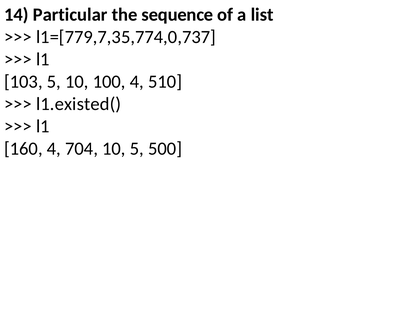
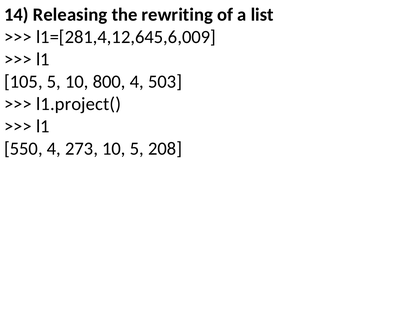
Particular: Particular -> Releasing (70, 15)
sequence: sequence -> rewriting (177, 15)
l1=[779,7,35,774,0,737: l1=[779,7,35,774,0,737 -> l1=[281,4,12,645,6,009 (126, 37)
103: 103 -> 105 (23, 81)
100: 100 -> 800 (109, 81)
510: 510 -> 503 (165, 81)
l1.existed(: l1.existed( -> l1.project( (79, 104)
160: 160 -> 550 (23, 148)
704: 704 -> 273 (82, 148)
500: 500 -> 208 (165, 148)
